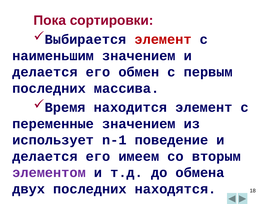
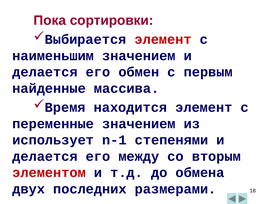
последних: последних -> найденные (49, 88)
поведение: поведение -> степенями (171, 140)
имеем: имеем -> между (139, 156)
элементом colour: purple -> red (49, 173)
находятся: находятся -> размерами (176, 189)
